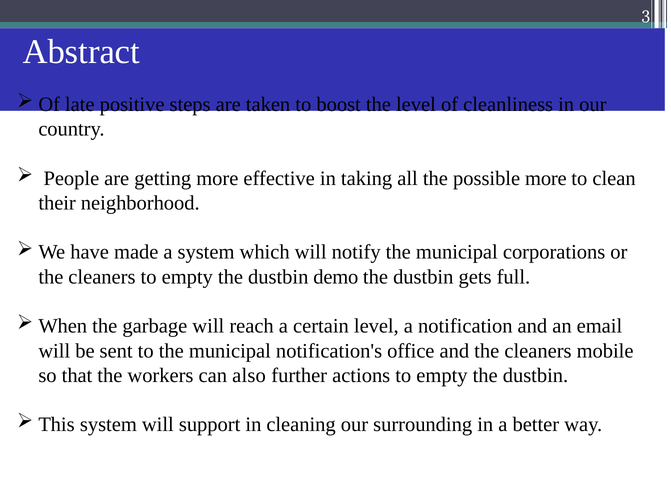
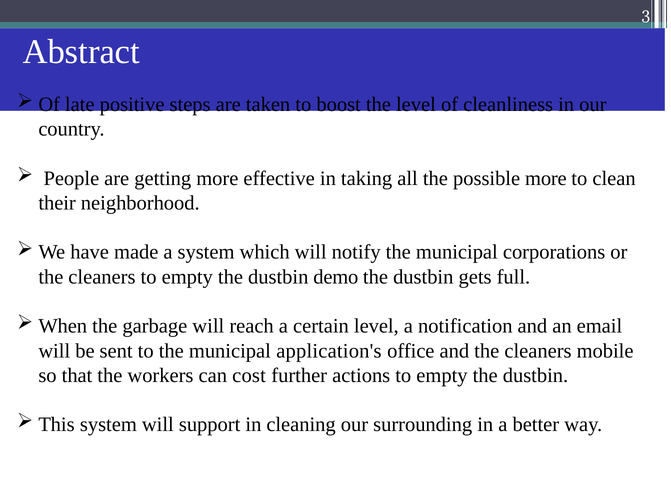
notification's: notification's -> application's (329, 351)
also: also -> cost (249, 376)
